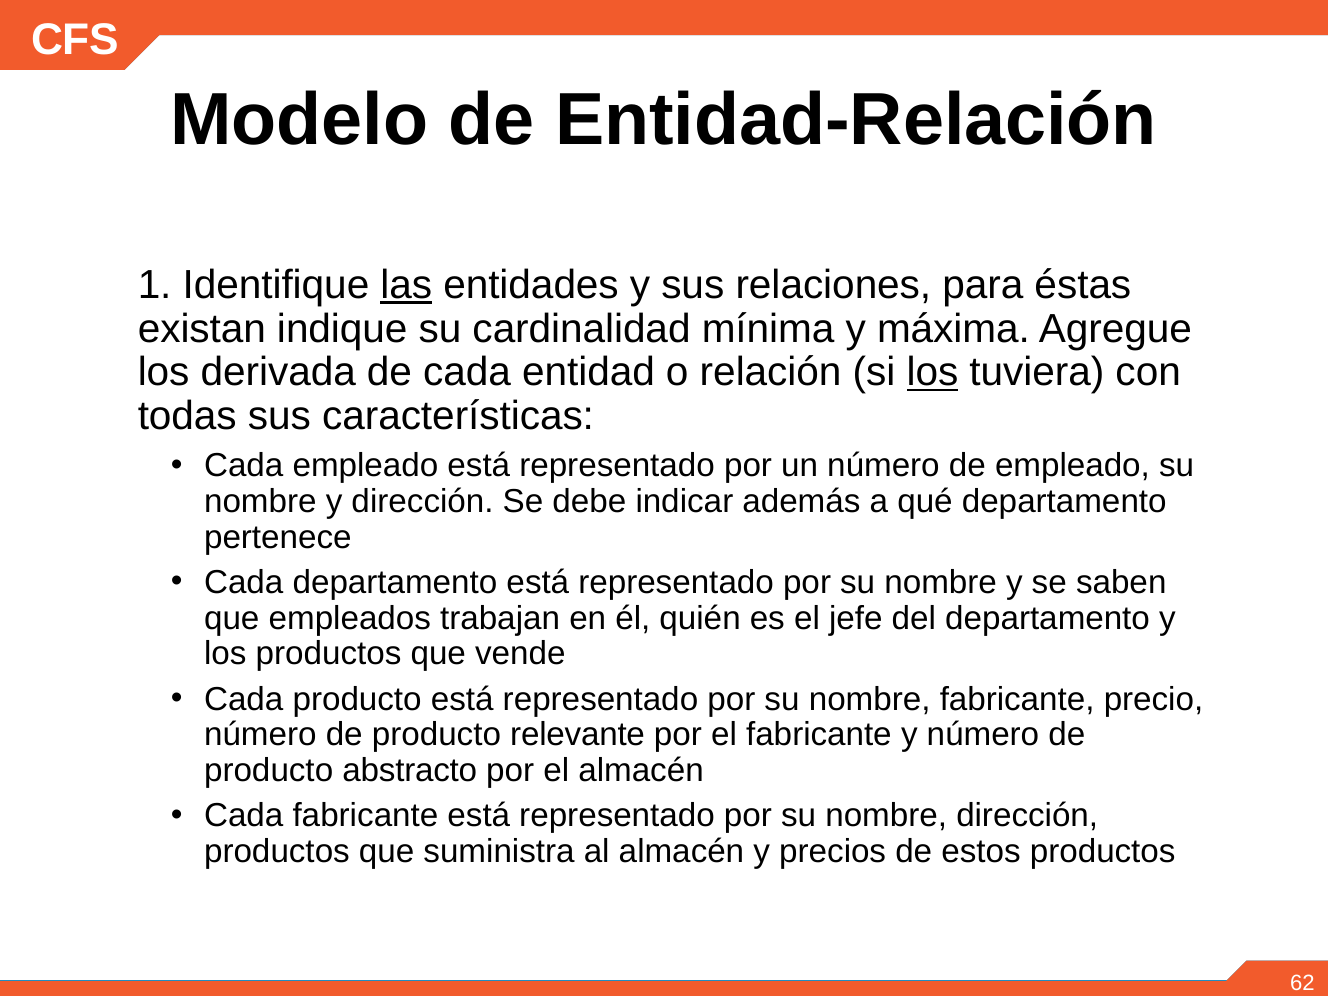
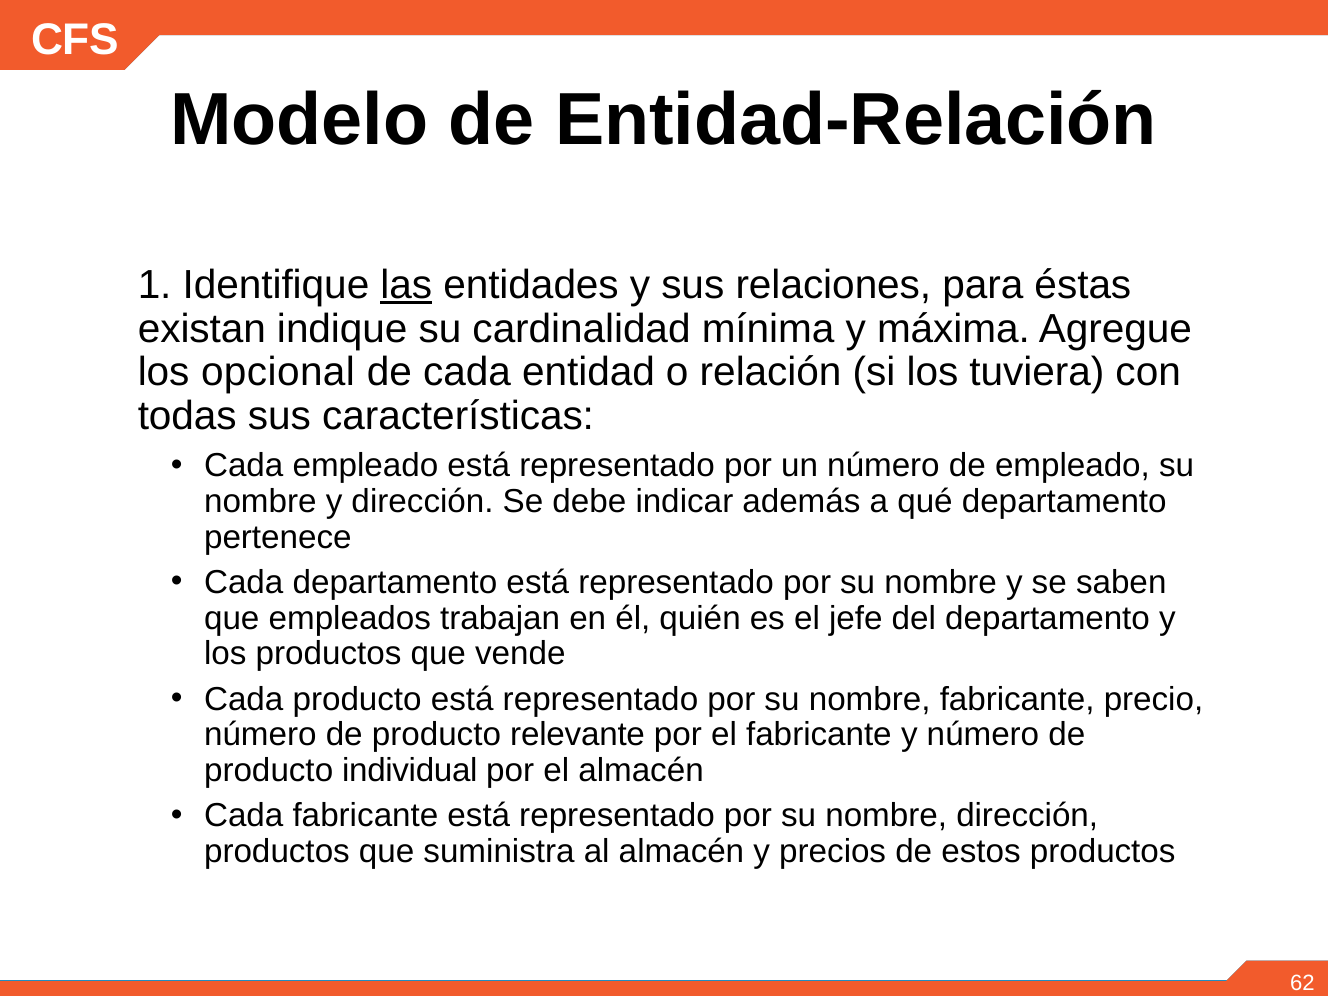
derivada: derivada -> opcional (278, 373)
los underline: present -> none (932, 373)
abstracto: abstracto -> individual (410, 771)
